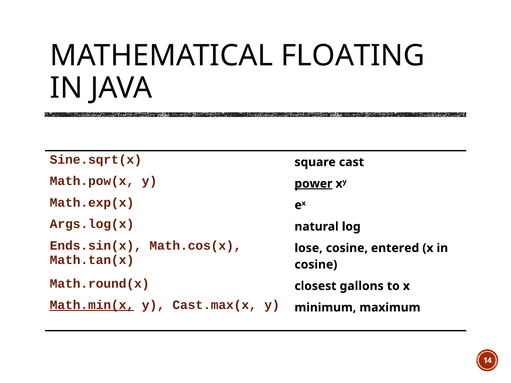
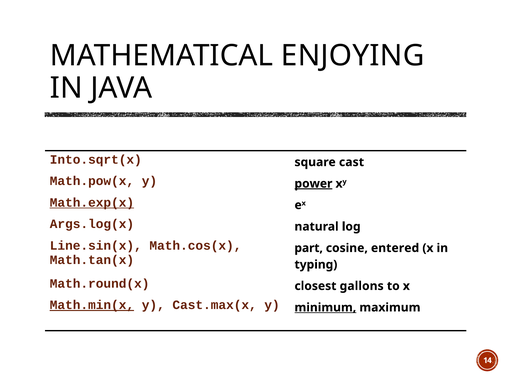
FLOATING: FLOATING -> ENJOYING (353, 56)
Sine.sqrt(x: Sine.sqrt(x -> Into.sqrt(x (96, 160)
Math.exp(x underline: none -> present (92, 203)
Ends.sin(x: Ends.sin(x -> Line.sin(x (96, 246)
lose: lose -> part (309, 248)
cosine: cosine -> typing (316, 265)
minimum underline: none -> present (325, 308)
